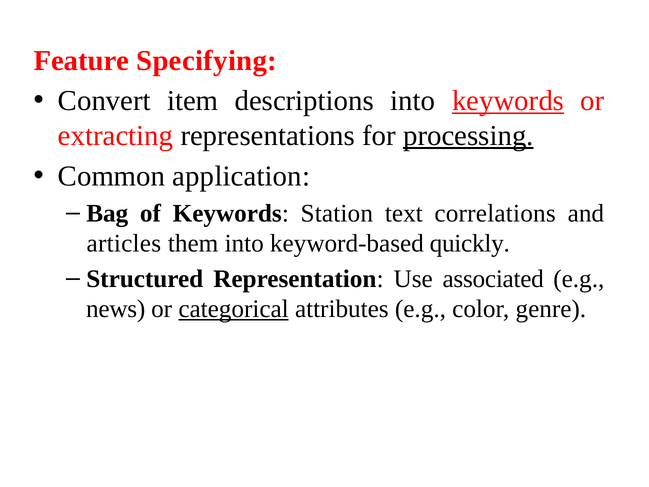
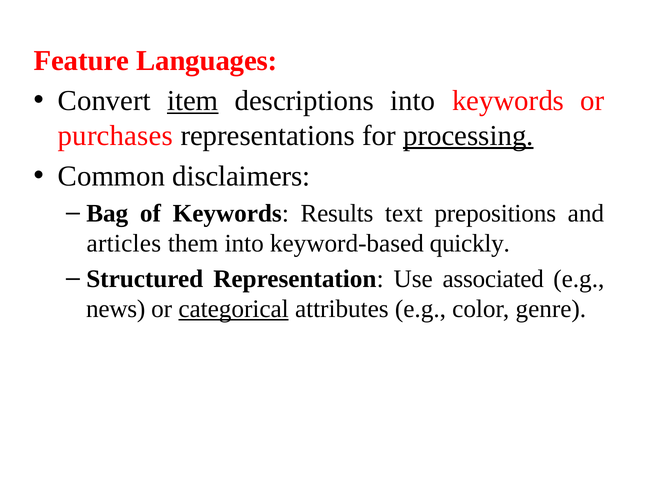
Specifying: Specifying -> Languages (207, 60)
item underline: none -> present (193, 101)
keywords underline: present -> none (508, 101)
extracting: extracting -> purchases (115, 136)
application: application -> disclaimers (241, 176)
Station: Station -> Results (337, 213)
correlations: correlations -> prepositions (495, 213)
